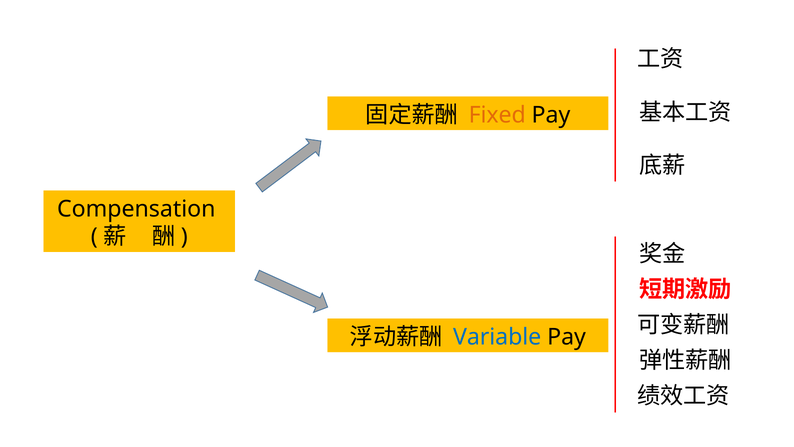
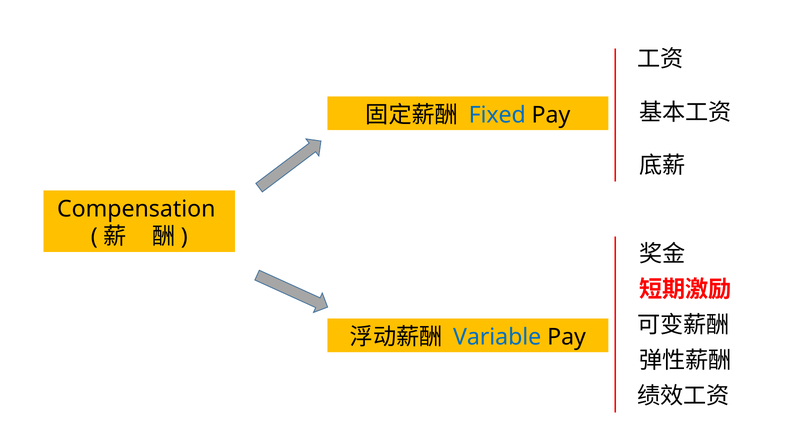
Fixed colour: orange -> blue (497, 115)
